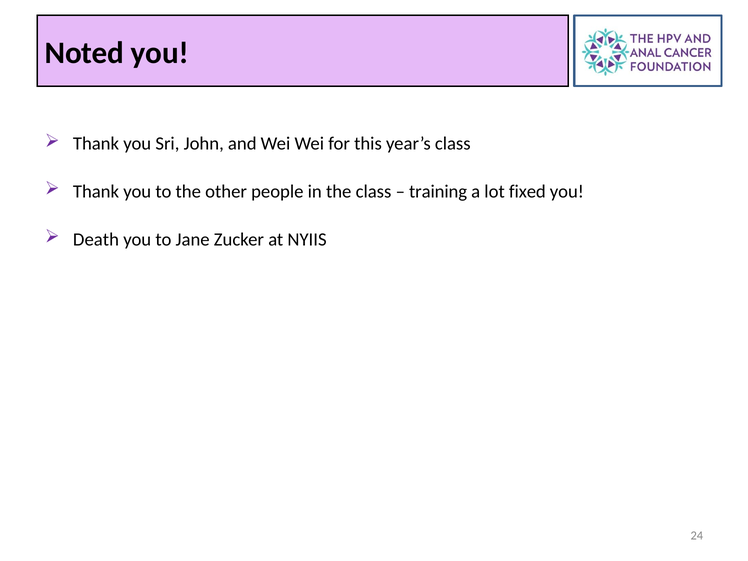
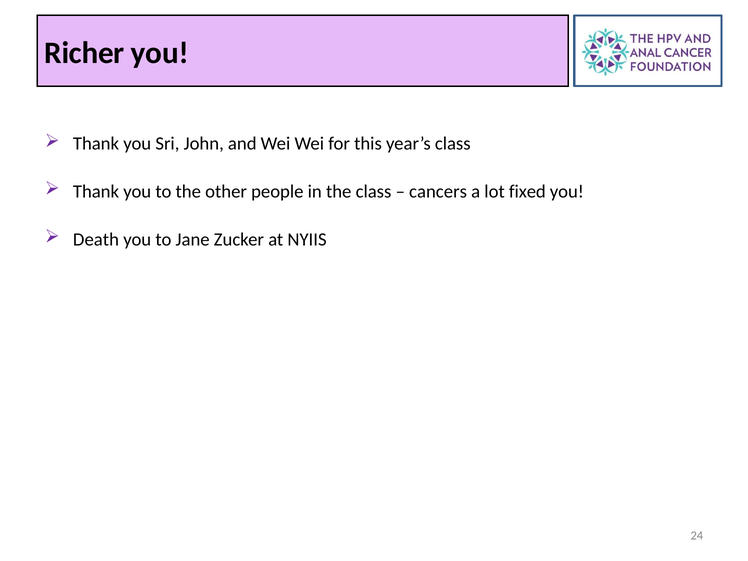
Noted: Noted -> Richer (84, 53)
training: training -> cancers (438, 192)
